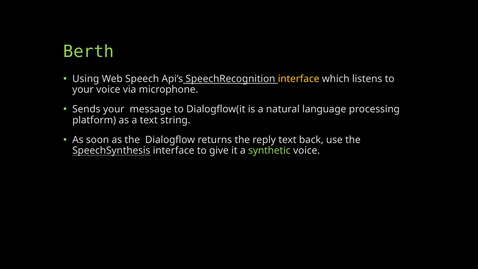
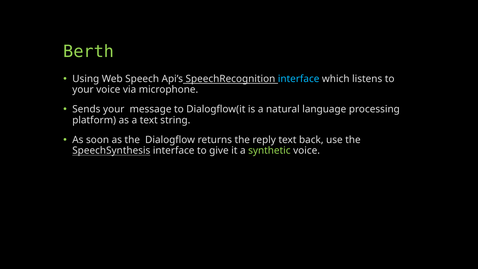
interface colour: yellow -> light blue (299, 79)
